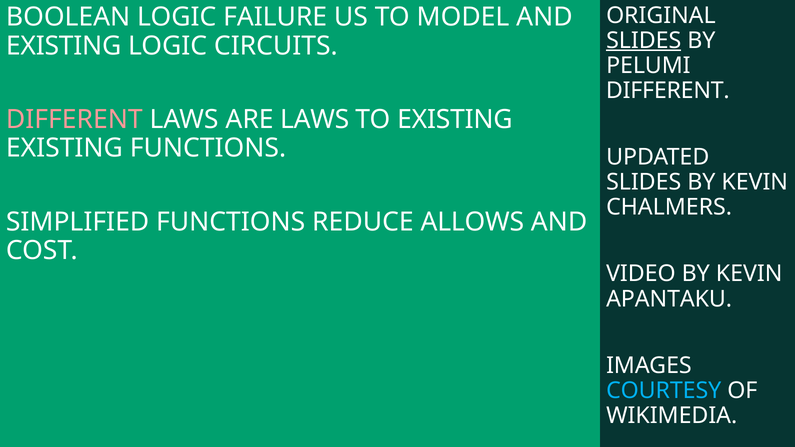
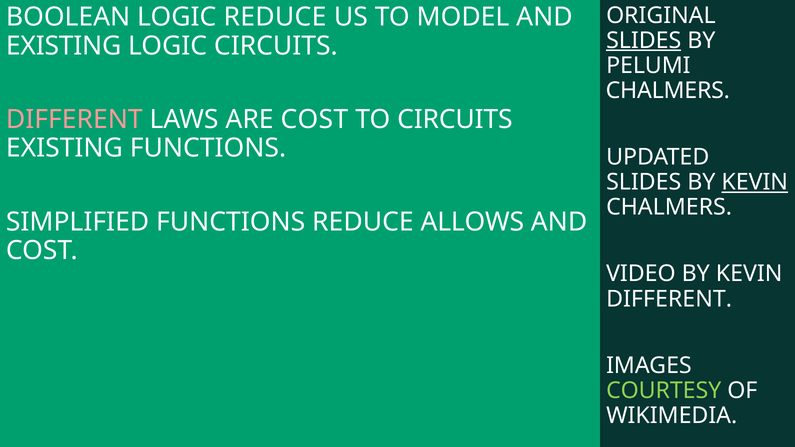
LOGIC FAILURE: FAILURE -> REDUCE (275, 17)
DIFFERENT: DIFFERENT -> CHALMERS (668, 91)
ARE LAWS: LAWS -> COST (314, 120)
TO EXISTING: EXISTING -> CIRCUITS (455, 120)
KEVIN underline: none -> present (755, 182)
APANTAKU: APANTAKU -> DIFFERENT (669, 299)
COURTESY colour: light blue -> light green (664, 391)
